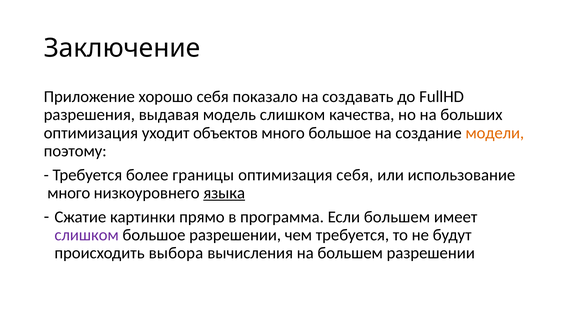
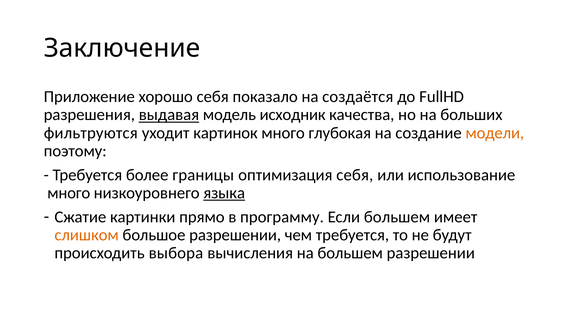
создавать: создавать -> создаётся (358, 97)
выдавая underline: none -> present (169, 115)
модель слишком: слишком -> исходник (293, 115)
оптимизация: оптимизация -> фильтруются (91, 133)
объектов: объектов -> картинок (225, 133)
много большое: большое -> глубокая (340, 133)
программа: программа -> программу (282, 217)
слишком colour: purple -> orange (87, 235)
